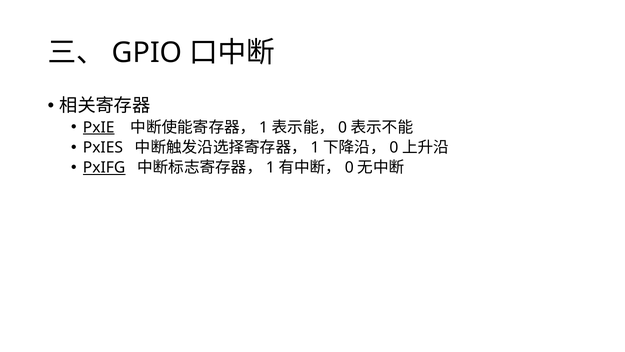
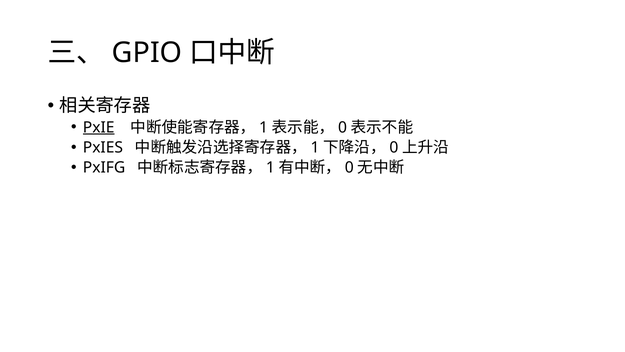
PxIFG underline: present -> none (104, 167)
